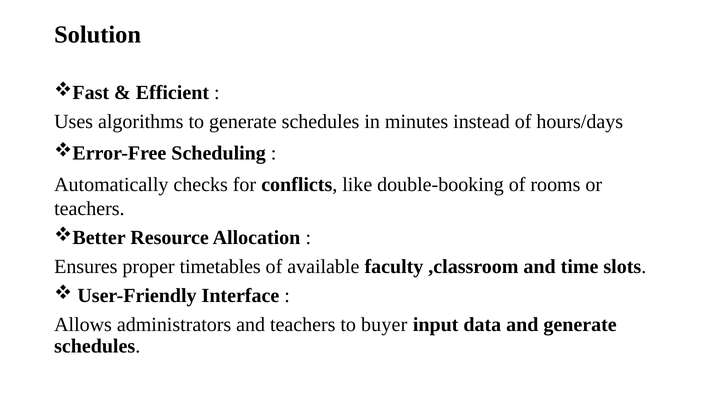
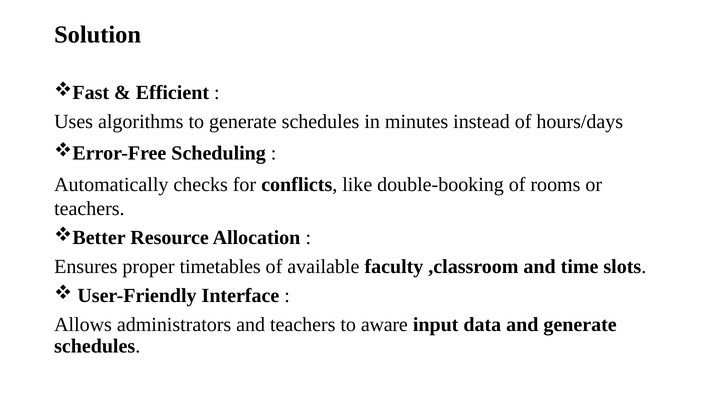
buyer: buyer -> aware (384, 325)
